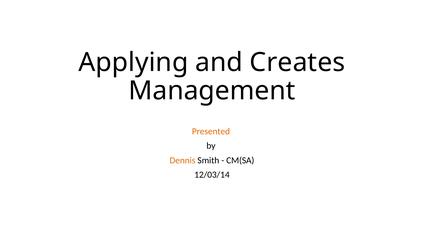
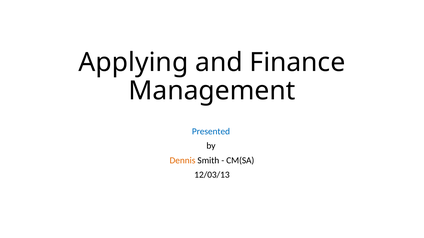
Creates: Creates -> Finance (297, 62)
Presented colour: orange -> blue (211, 132)
12/03/14: 12/03/14 -> 12/03/13 (212, 175)
